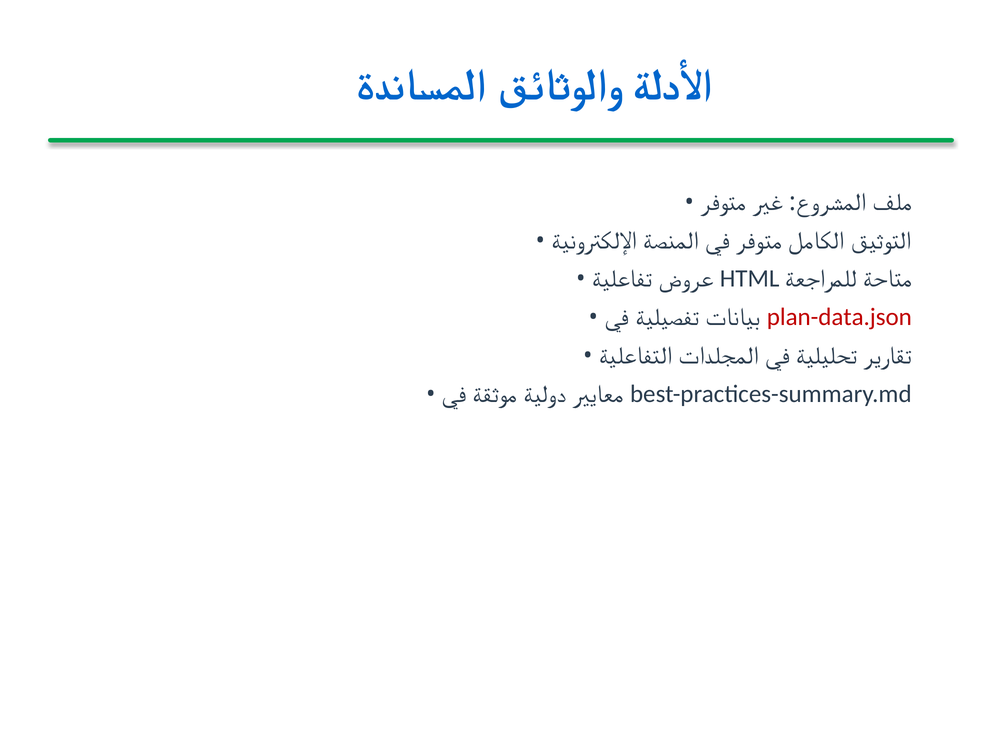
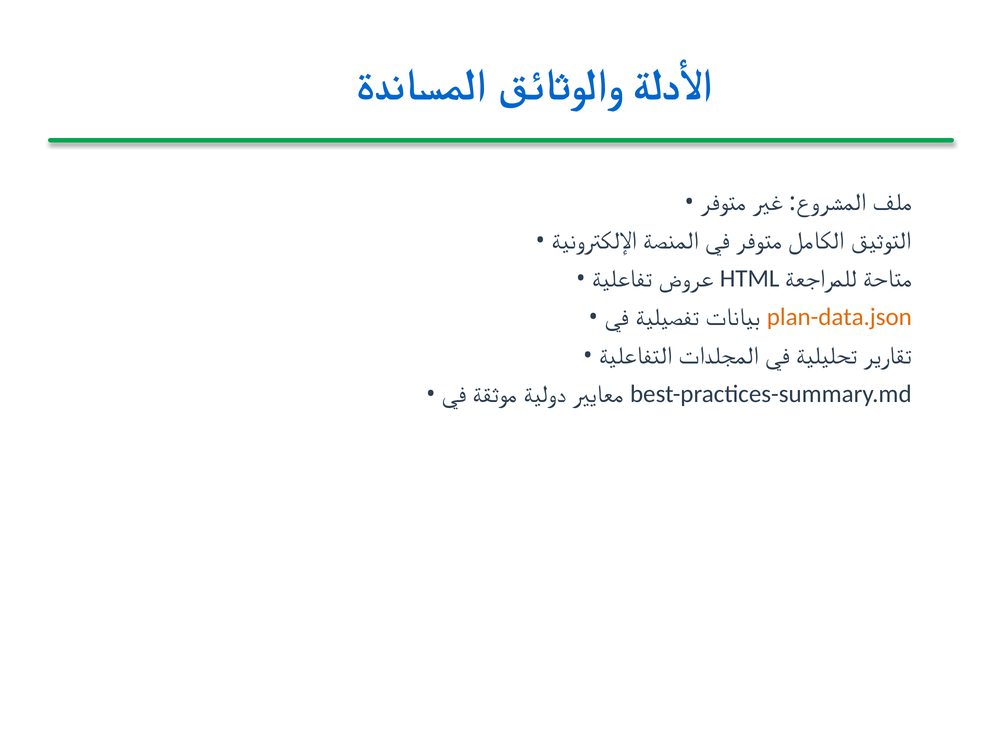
plan-data.json colour: red -> orange (839, 317)
